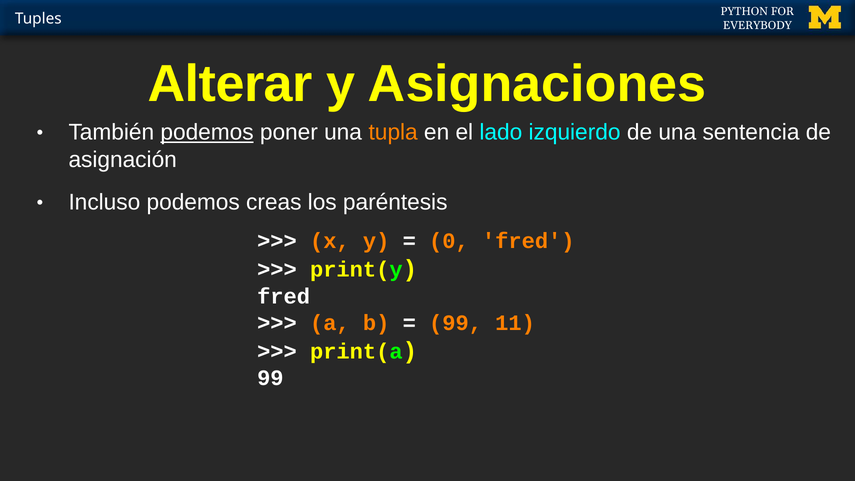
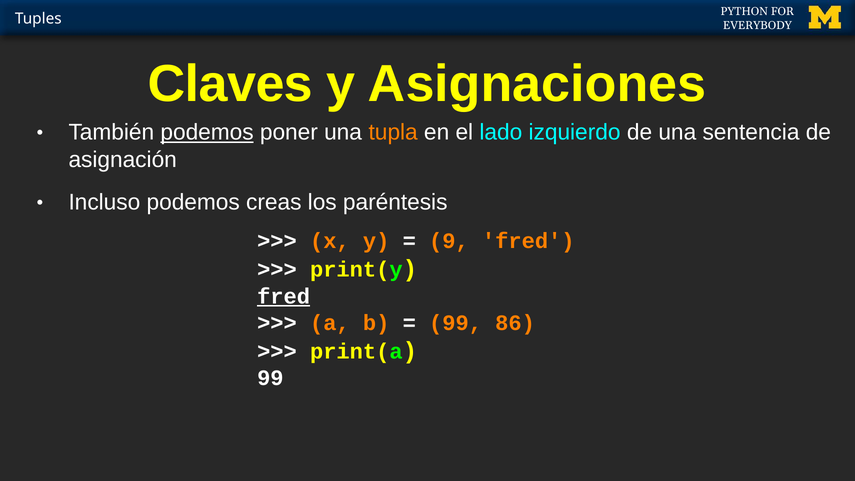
Alterar: Alterar -> Claves (230, 84)
0: 0 -> 9 (449, 241)
fred underline: none -> present (284, 296)
11: 11 -> 86 (515, 323)
